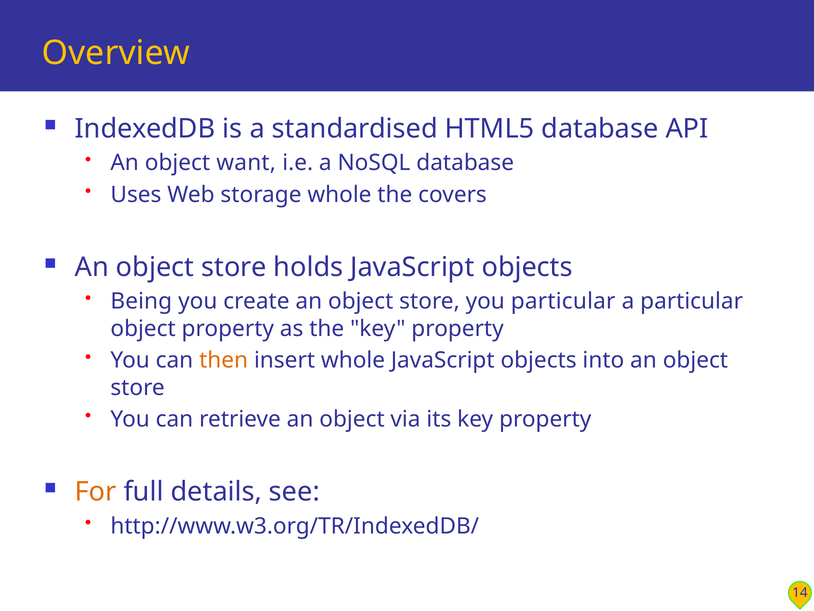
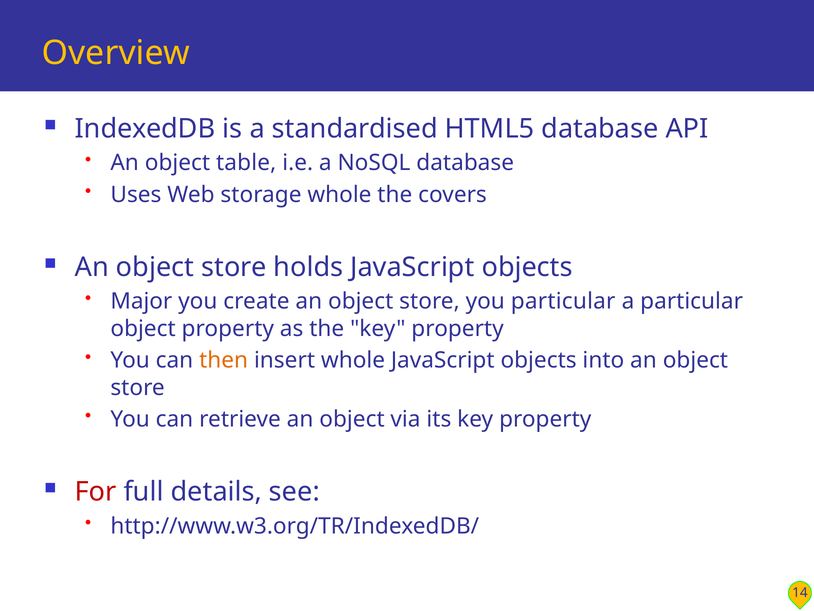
want: want -> table (246, 163)
Being: Being -> Major (141, 301)
For colour: orange -> red (96, 492)
